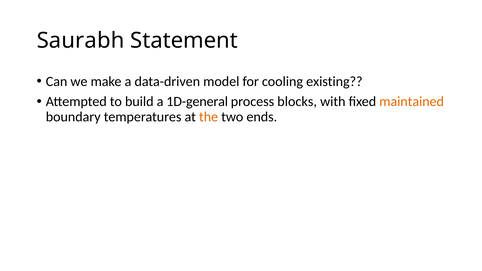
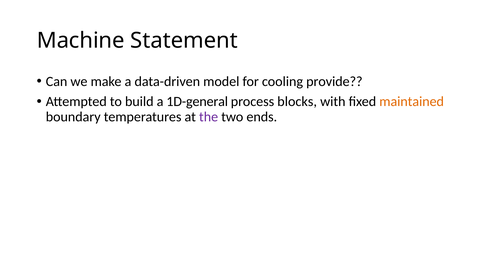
Saurabh: Saurabh -> Machine (81, 40)
existing: existing -> provide (334, 81)
the colour: orange -> purple (209, 117)
